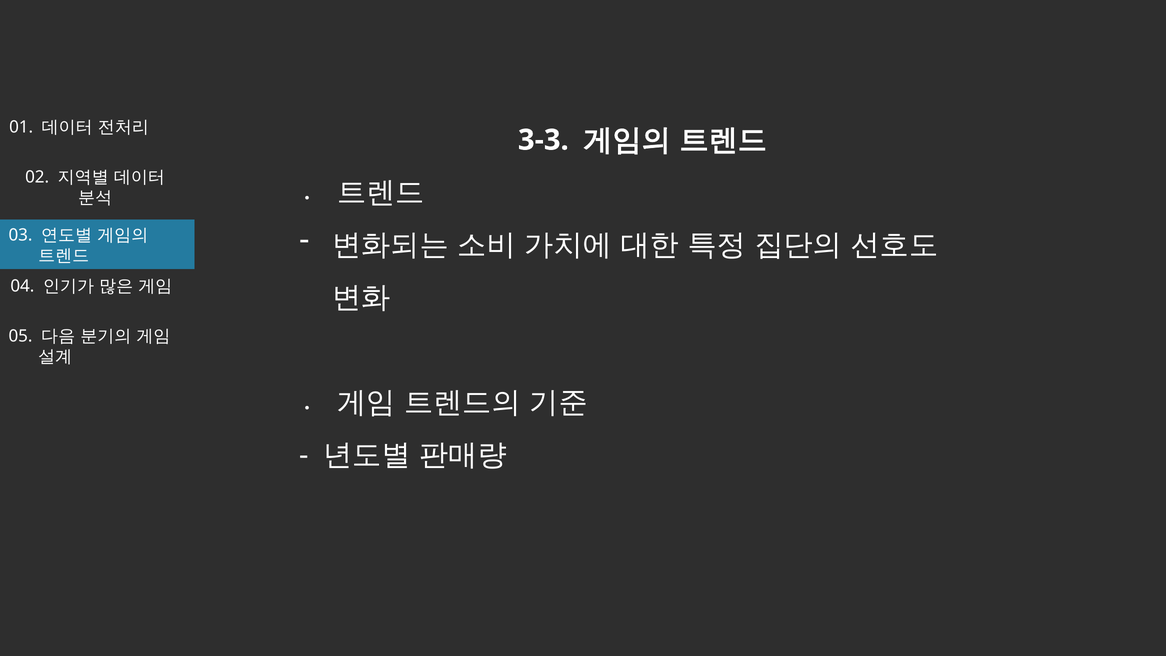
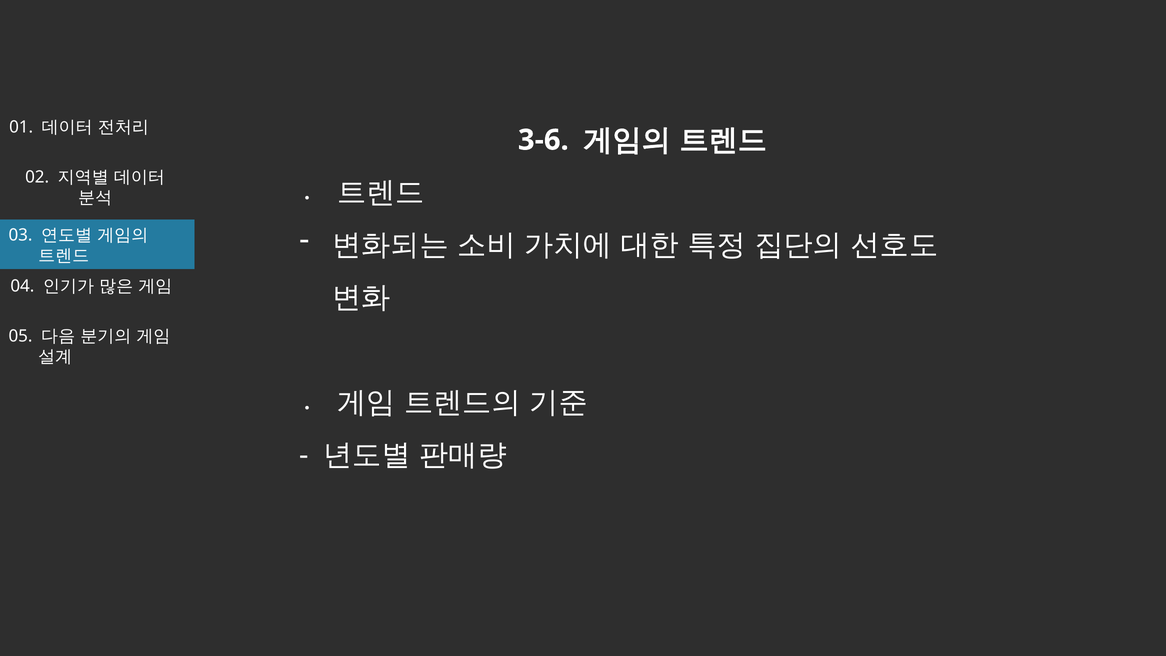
3-3: 3-3 -> 3-6 (543, 140)
